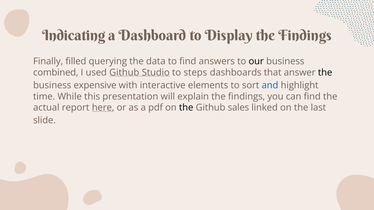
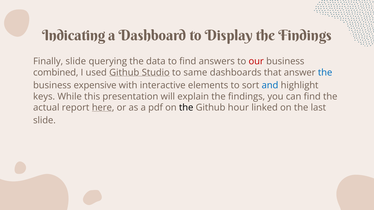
Finally filled: filled -> slide (76, 61)
our colour: black -> red (256, 61)
steps: steps -> same (195, 73)
the colour: black -> blue (325, 73)
time: time -> keys (44, 97)
sales: sales -> hour (238, 108)
